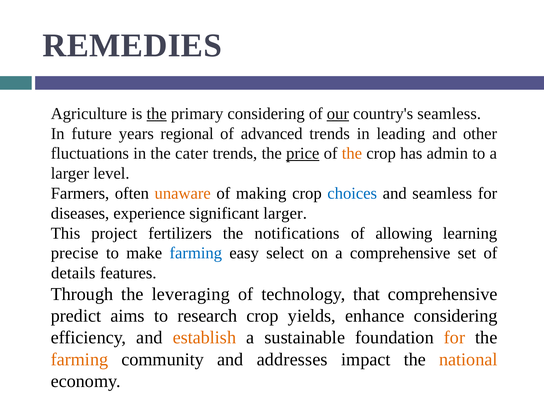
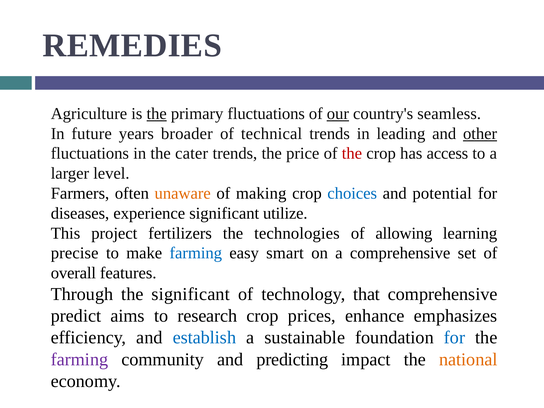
primary considering: considering -> fluctuations (266, 114)
regional: regional -> broader (187, 134)
advanced: advanced -> technical (272, 134)
other underline: none -> present (480, 134)
price underline: present -> none (303, 153)
the colour: orange -> red (352, 153)
admin: admin -> access (447, 153)
and seamless: seamless -> potential (442, 193)
significant larger: larger -> utilize (285, 213)
notifications: notifications -> technologies (297, 233)
select: select -> smart (285, 253)
details: details -> overall (73, 273)
the leveraging: leveraging -> significant (191, 294)
yields: yields -> prices (312, 316)
enhance considering: considering -> emphasizes (456, 316)
establish colour: orange -> blue (204, 338)
for colour: orange -> blue (455, 338)
farming colour: orange -> purple (79, 359)
addresses: addresses -> predicting (292, 359)
